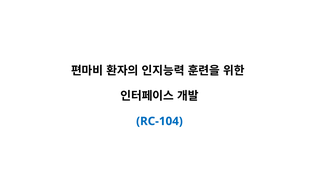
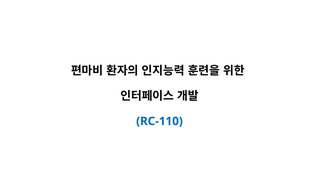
RC-104: RC-104 -> RC-110 (159, 121)
